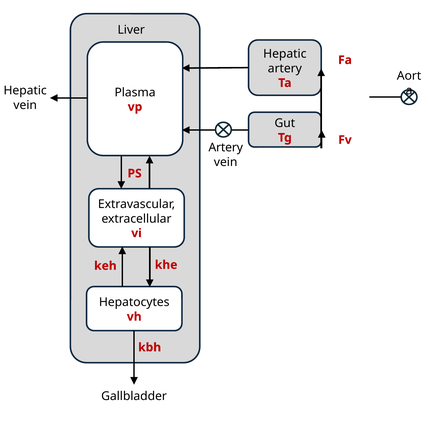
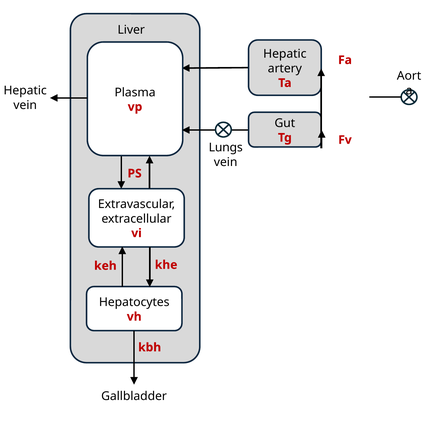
Artery: Artery -> Lungs (226, 148)
